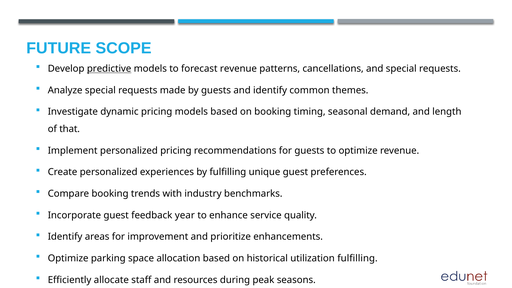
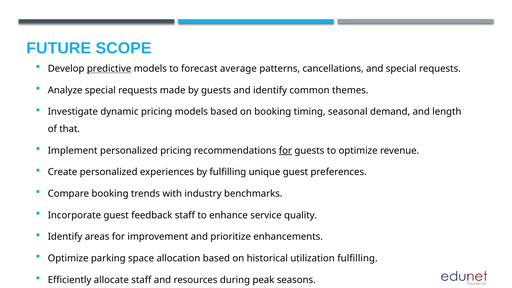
forecast revenue: revenue -> average (238, 69)
for underline: none -> present (285, 151)
feedback year: year -> staff (185, 215)
